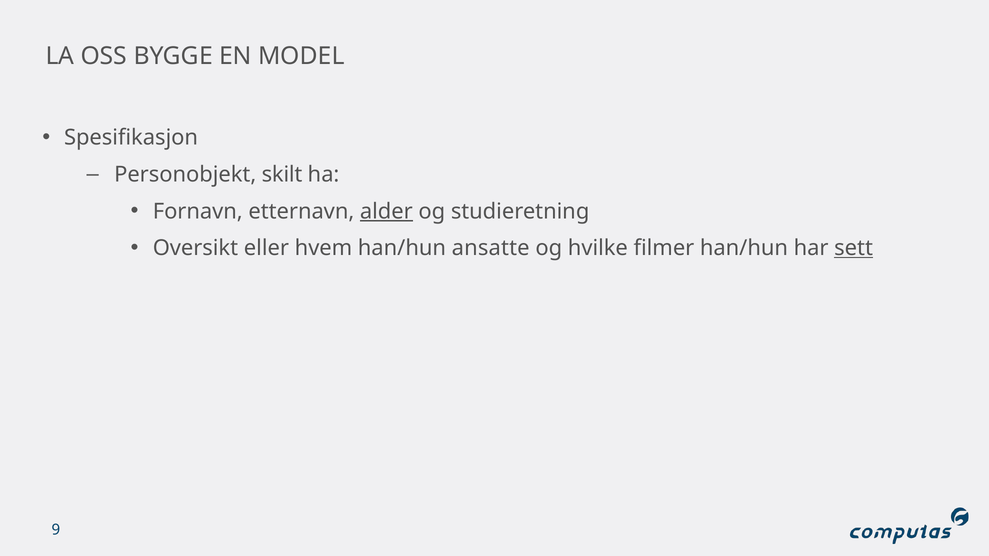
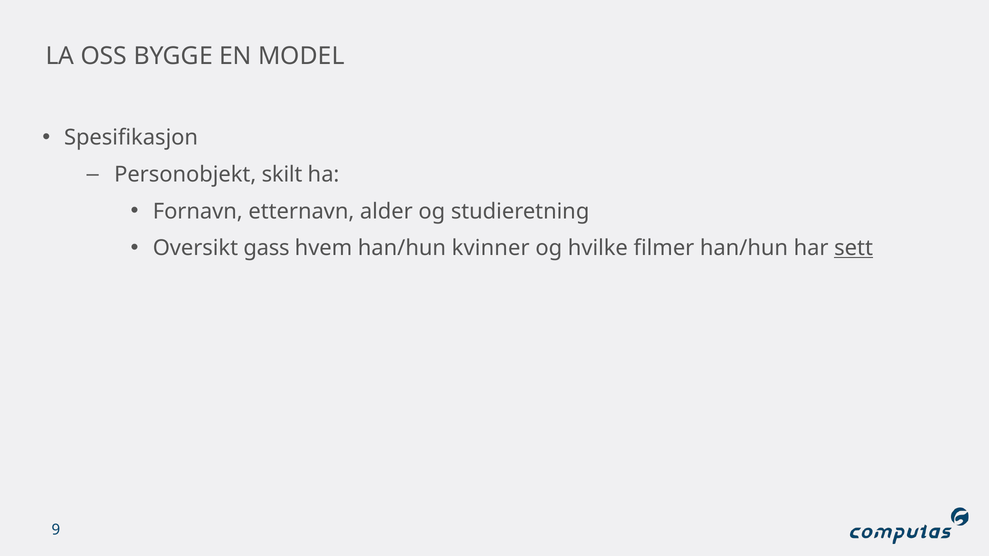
alder underline: present -> none (386, 211)
eller: eller -> gass (267, 248)
ansatte: ansatte -> kvinner (491, 248)
